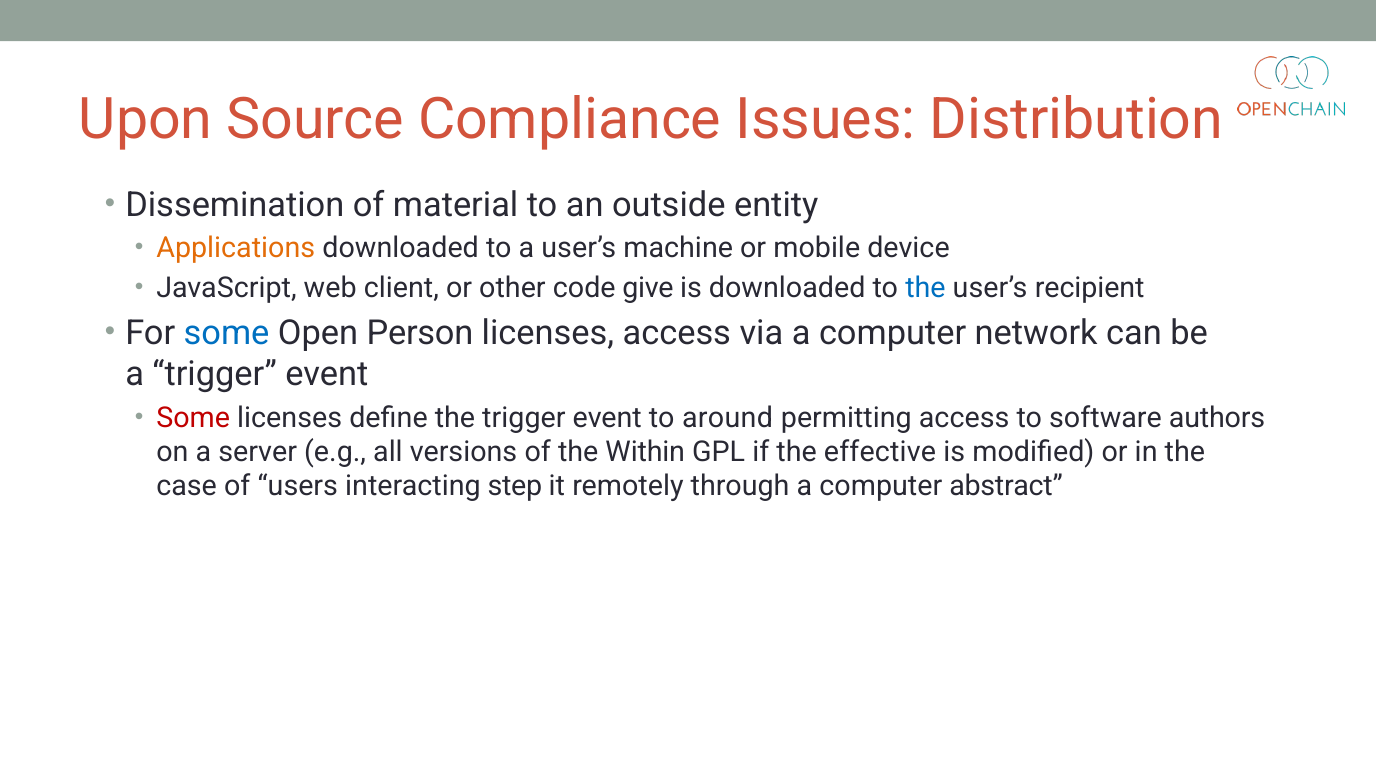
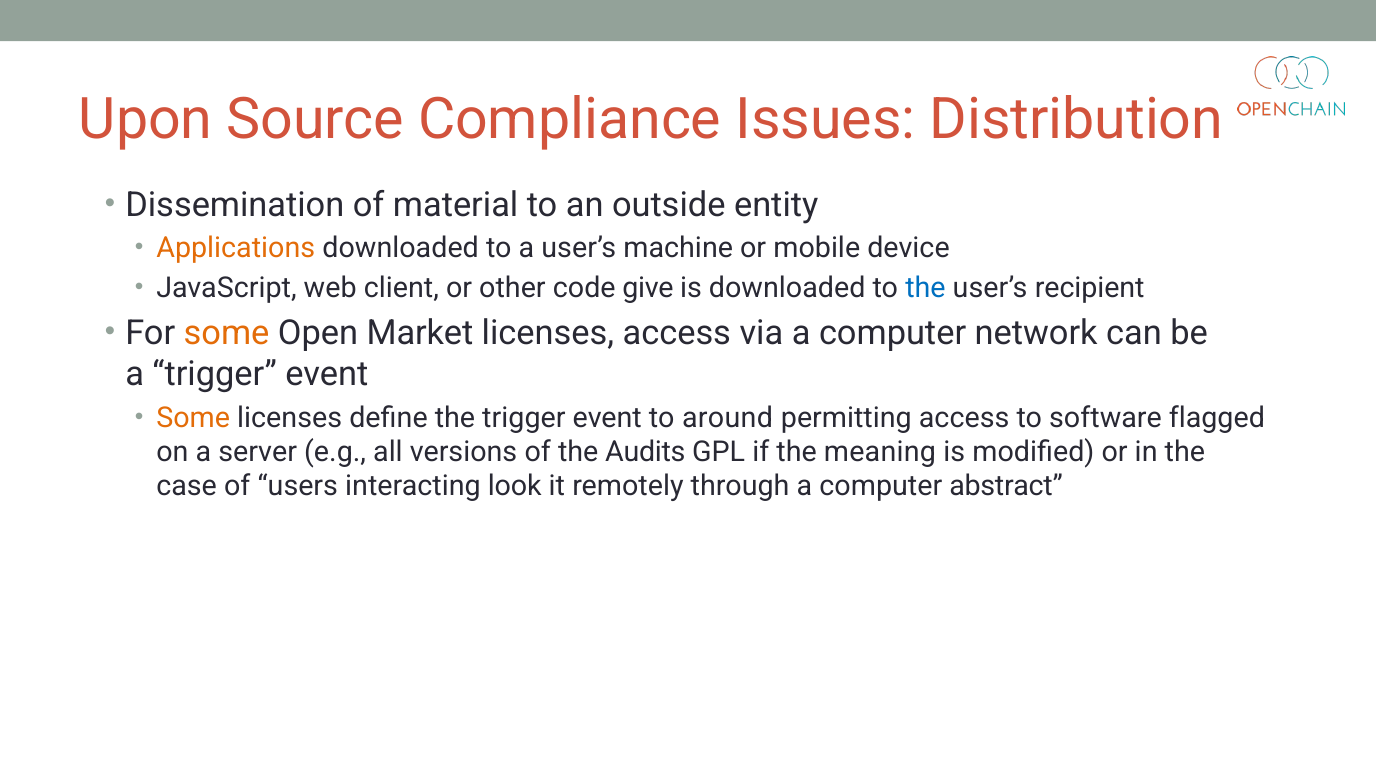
some colour: blue -> orange (227, 333)
Person: Person -> Market (420, 333)
Some colour: red -> orange (193, 418)
authors: authors -> flagged (1217, 418)
Within: Within -> Audits (645, 452)
effective: effective -> meaning (880, 452)
step: step -> look (515, 486)
